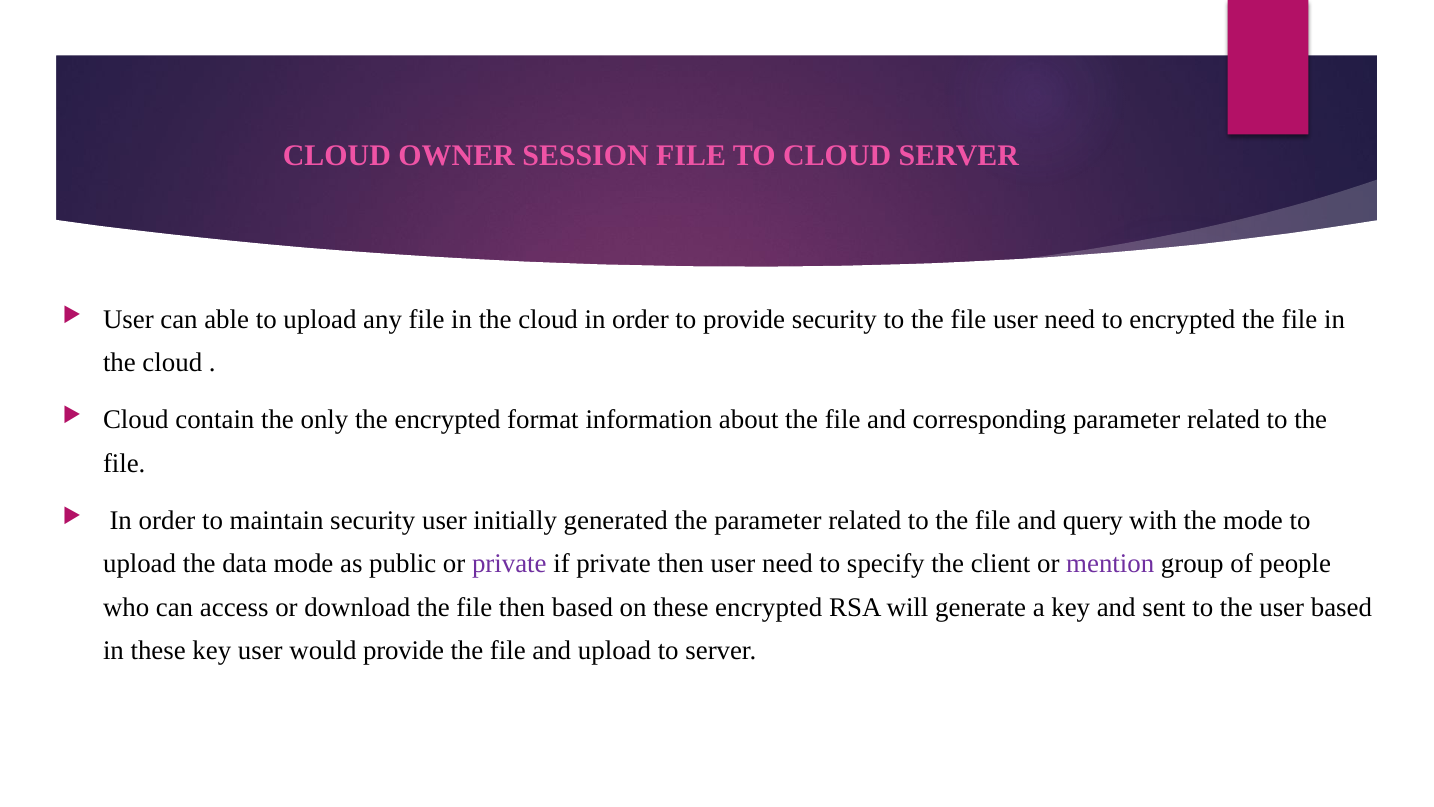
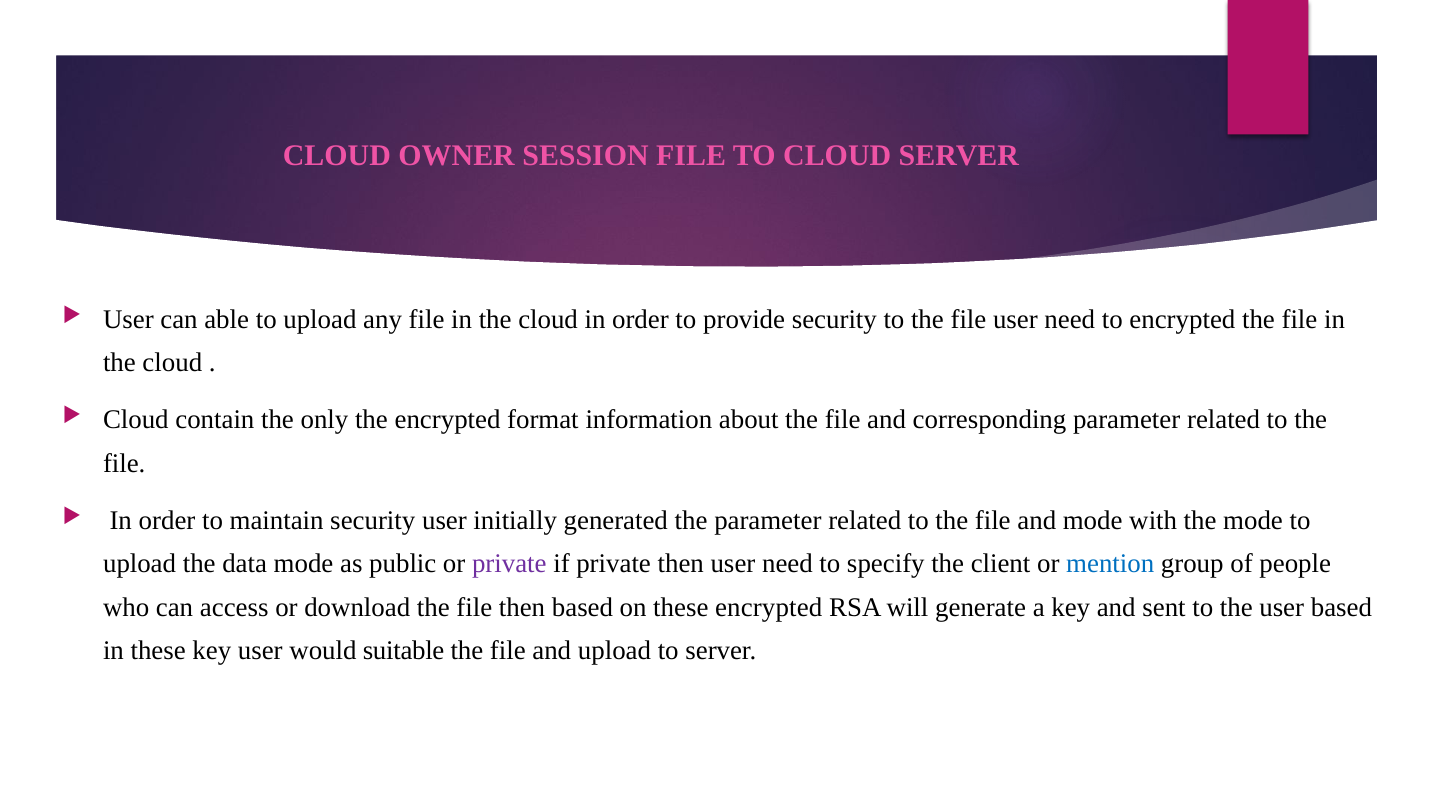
and query: query -> mode (1093, 520)
mention colour: purple -> blue (1110, 564)
would provide: provide -> suitable (404, 651)
